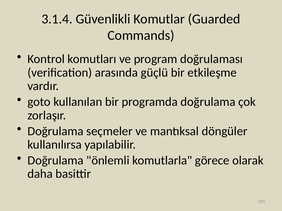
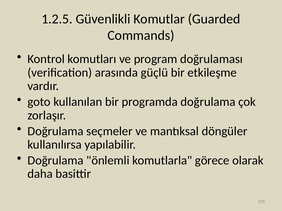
3.1.4: 3.1.4 -> 1.2.5 (57, 19)
